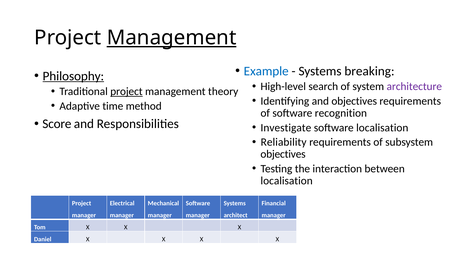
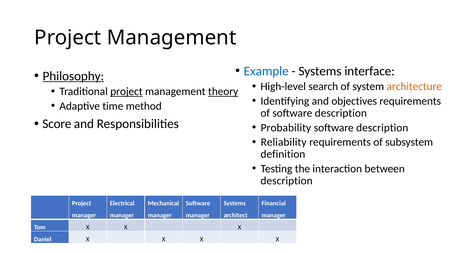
Management underline: present -> none (172, 38)
breaking: breaking -> interface (370, 71)
architecture colour: purple -> orange (414, 86)
theory underline: none -> present (223, 91)
of software recognition: recognition -> description (341, 113)
Investigate: Investigate -> Probability (286, 127)
localisation: localisation -> description (382, 127)
objectives: objectives -> definition (283, 154)
localisation: localisation -> description (287, 181)
